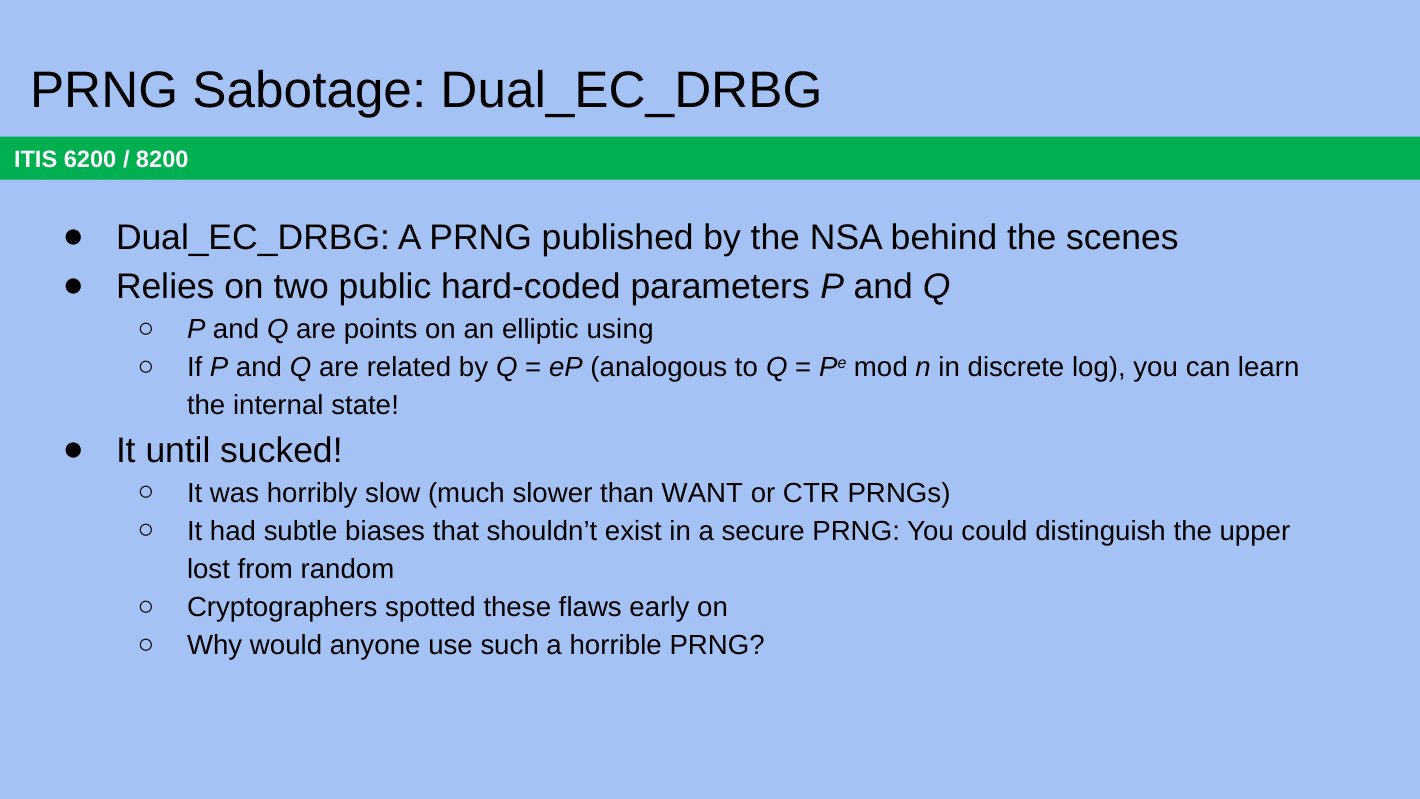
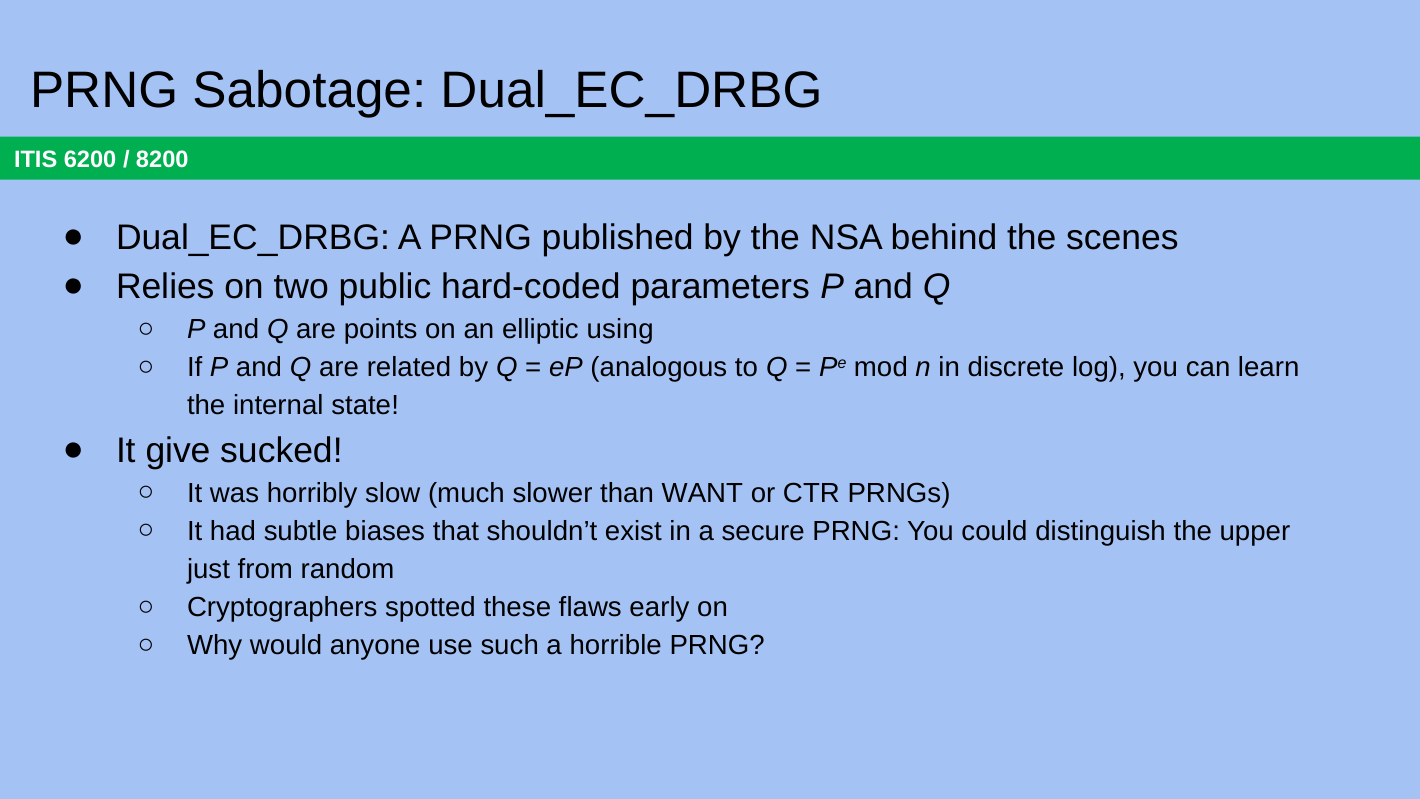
until: until -> give (178, 450)
lost: lost -> just (208, 569)
